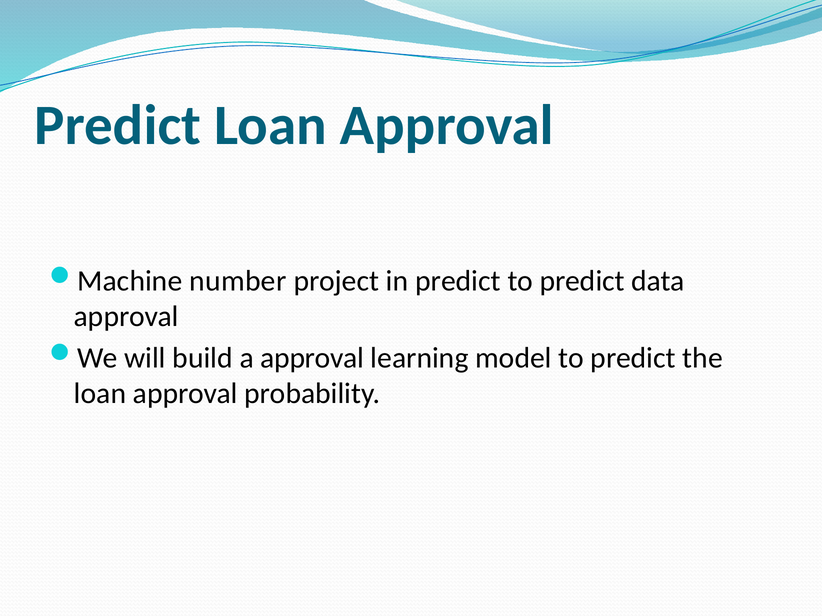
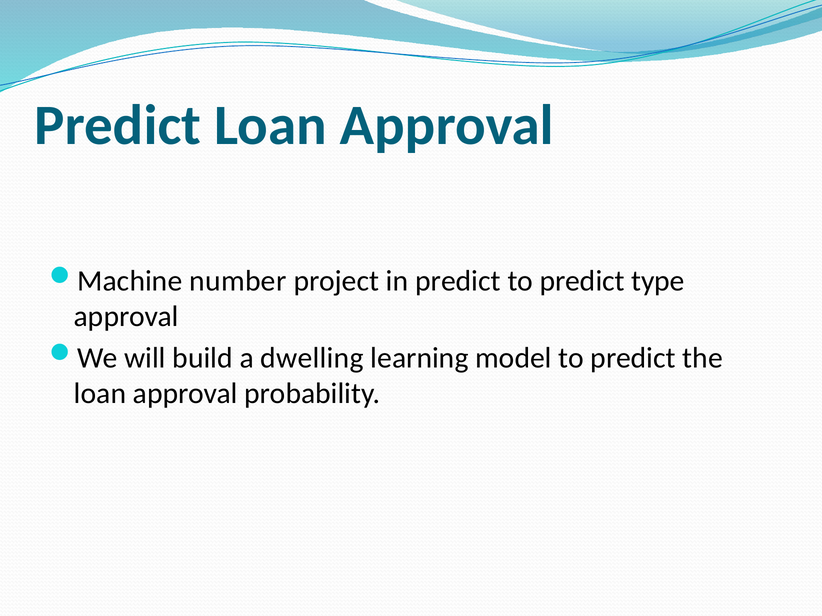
data: data -> type (658, 281)
a approval: approval -> dwelling (312, 358)
